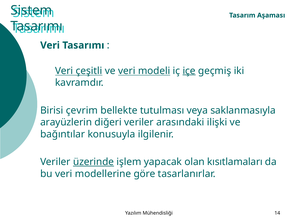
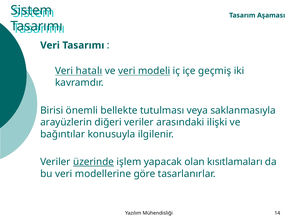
çeşitli: çeşitli -> hatalı (89, 71)
içe underline: present -> none (189, 71)
çevrim: çevrim -> önemli (82, 111)
